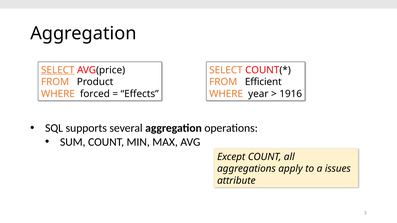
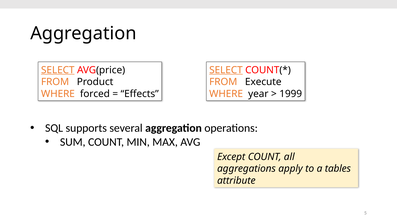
SELECT underline: none -> present (226, 70)
Efficient: Efficient -> Execute (263, 82)
1916: 1916 -> 1999 (291, 94)
issues: issues -> tables (338, 169)
